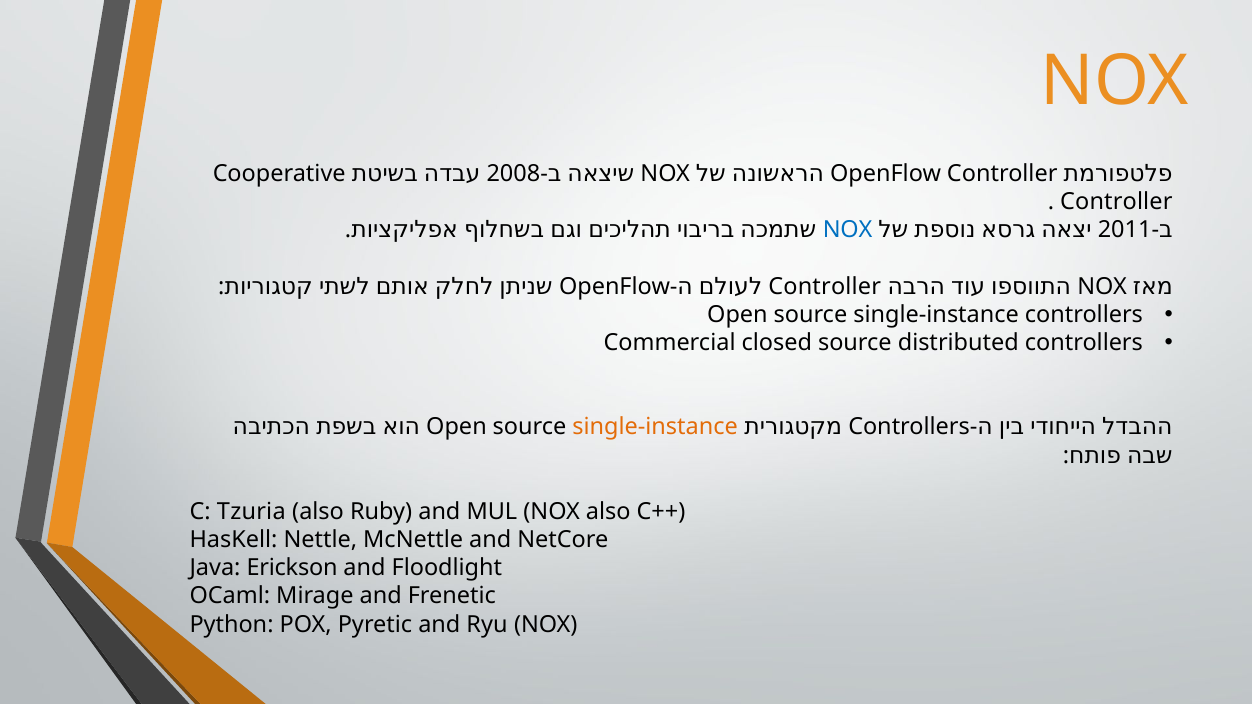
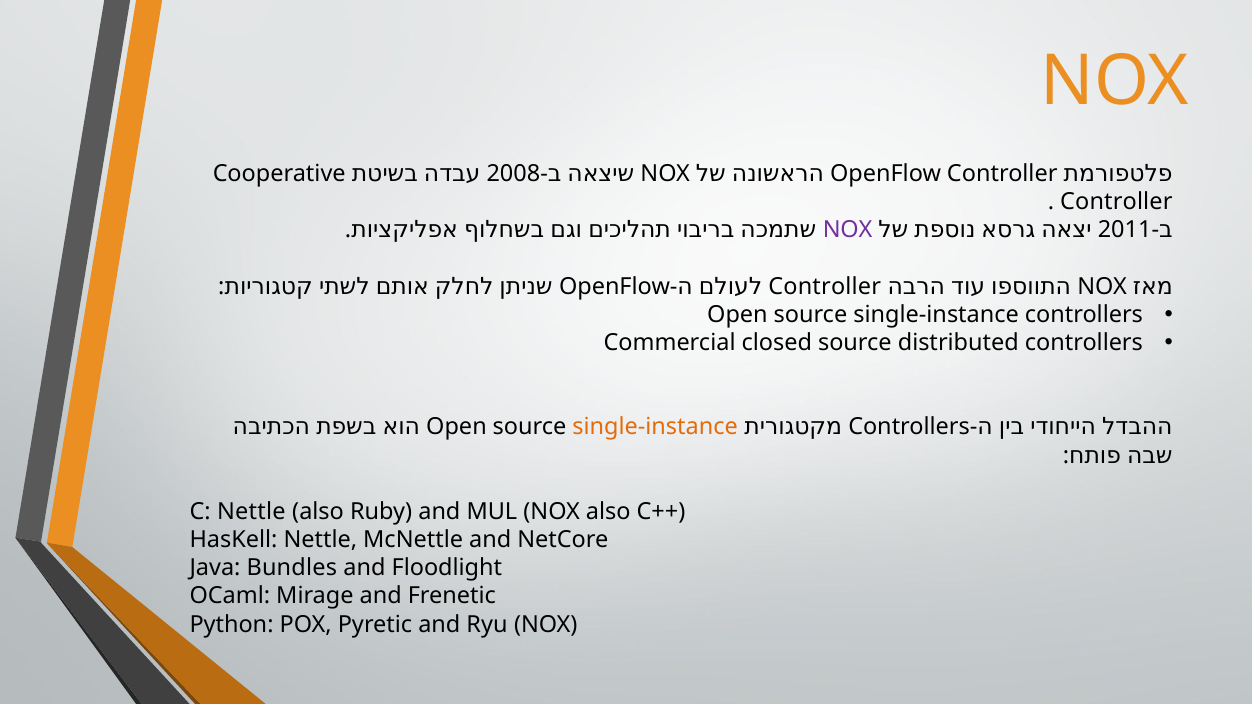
NOX colour: blue -> purple (848, 230)
C Tzuria: Tzuria -> Nettle (251, 512)
Erickson: Erickson -> Bundles (292, 568)
